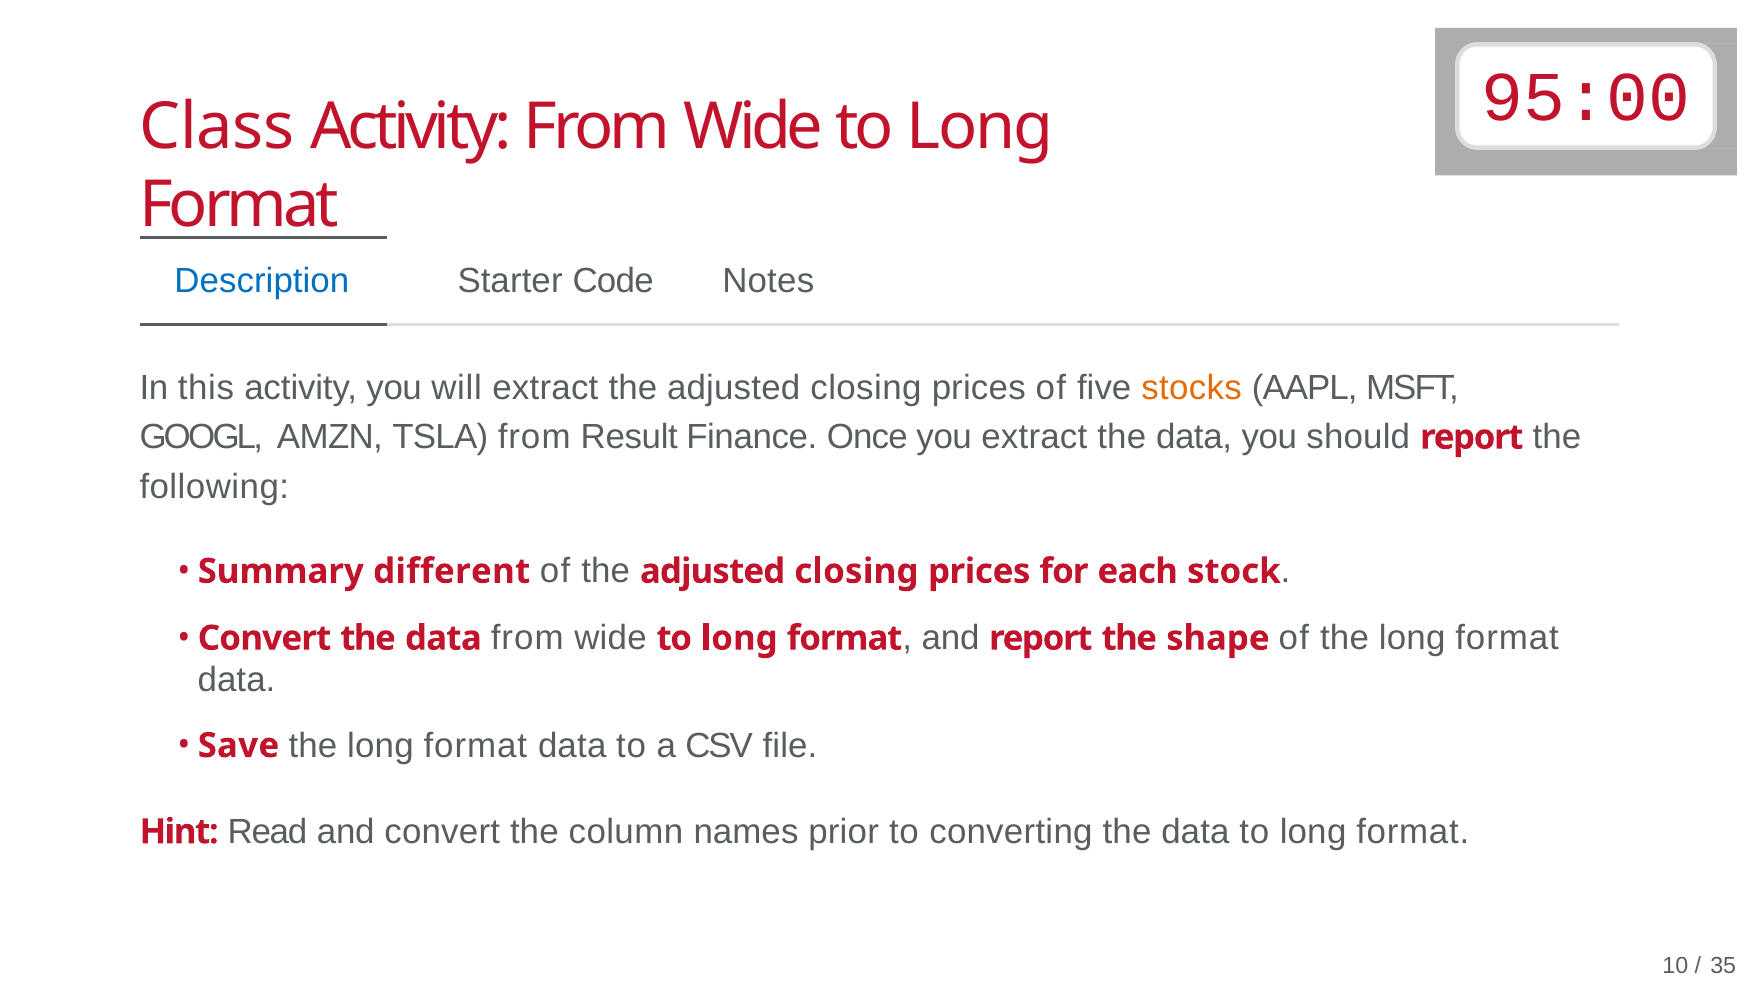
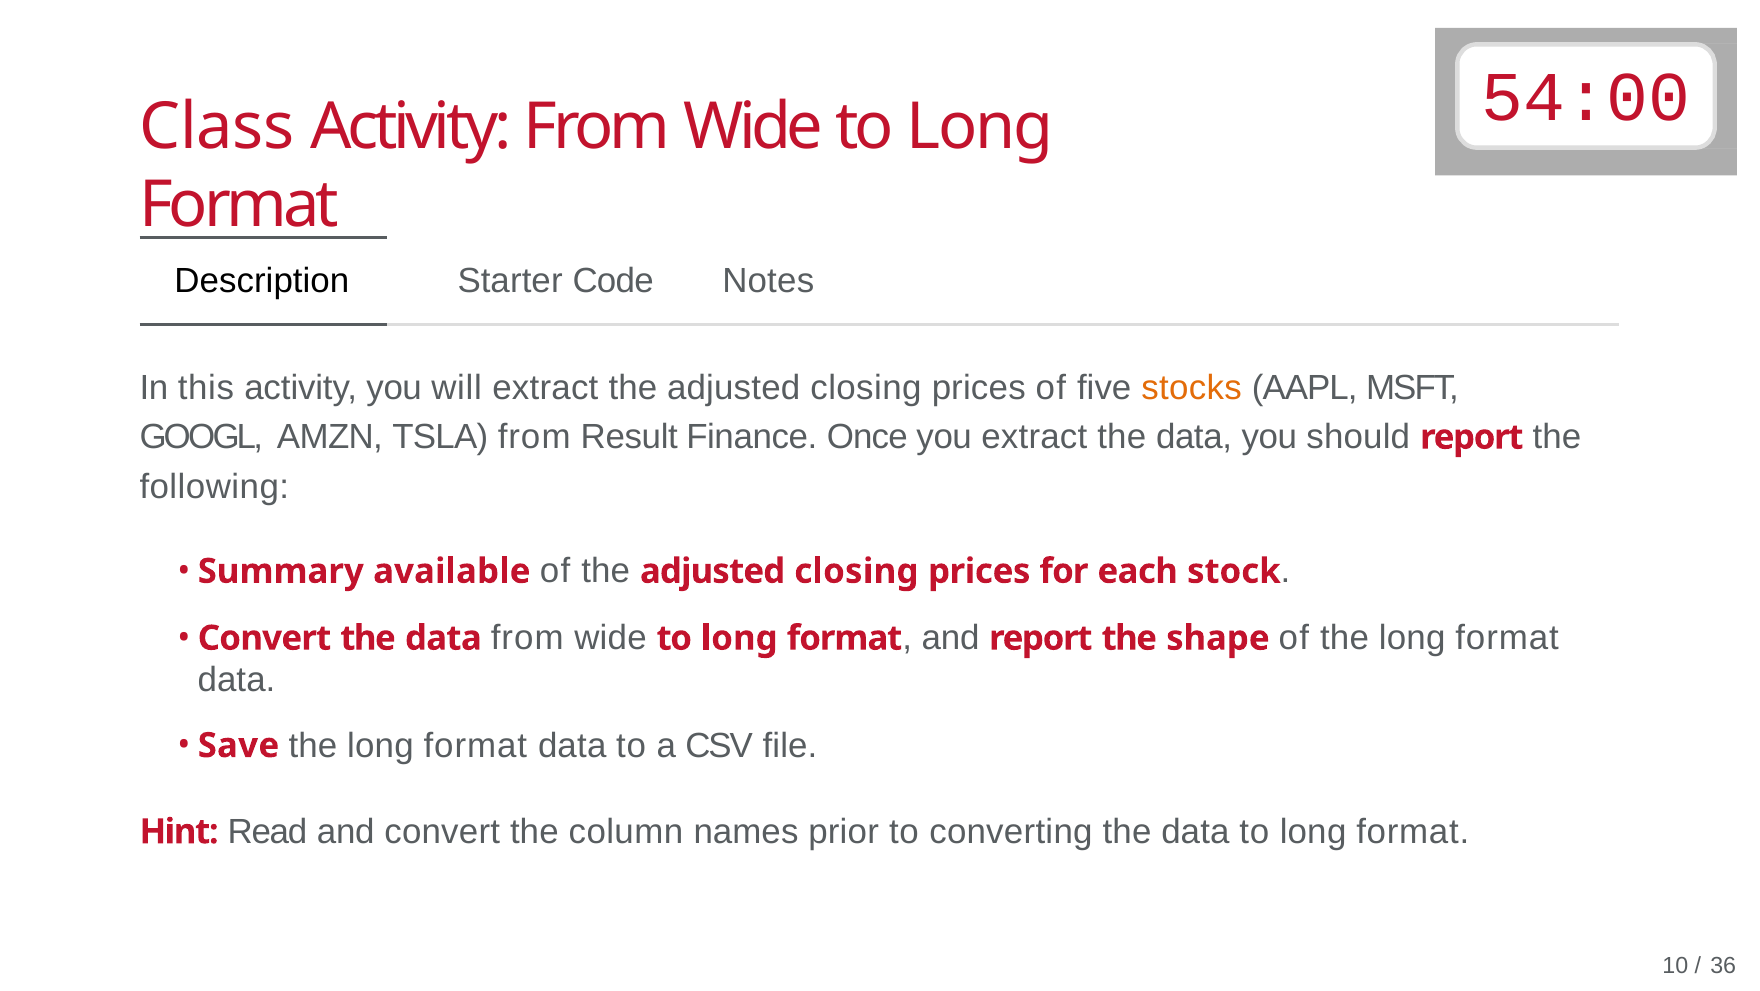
95:00: 95:00 -> 54:00 (1586, 98)
Description colour: blue -> black (262, 281)
different: different -> available (452, 571)
35: 35 -> 36 (1723, 965)
